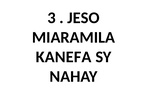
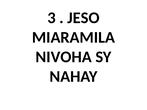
KANEFA: KANEFA -> NIVOHA (64, 57)
